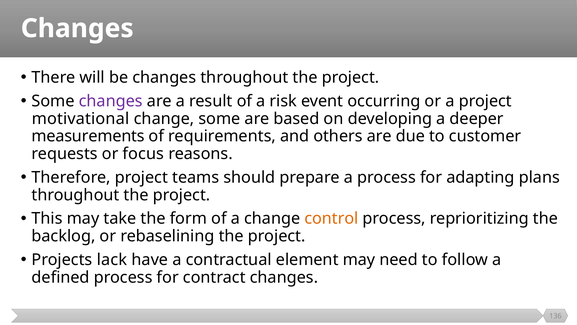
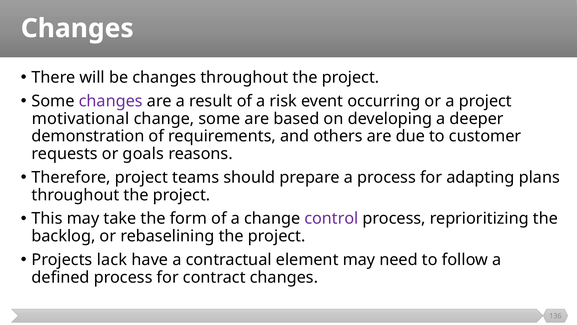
measurements: measurements -> demonstration (88, 136)
focus: focus -> goals (143, 154)
control colour: orange -> purple (331, 218)
